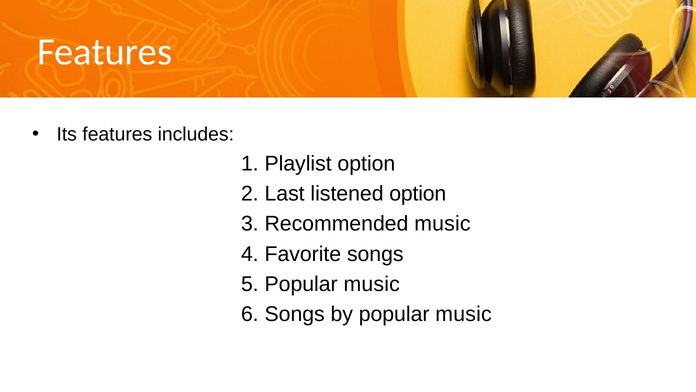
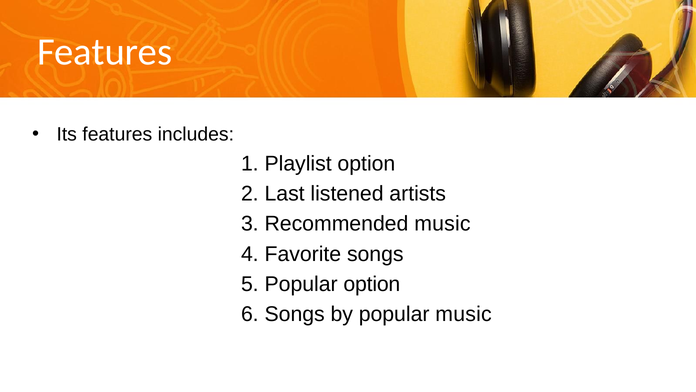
listened option: option -> artists (418, 193)
5 Popular music: music -> option (372, 284)
